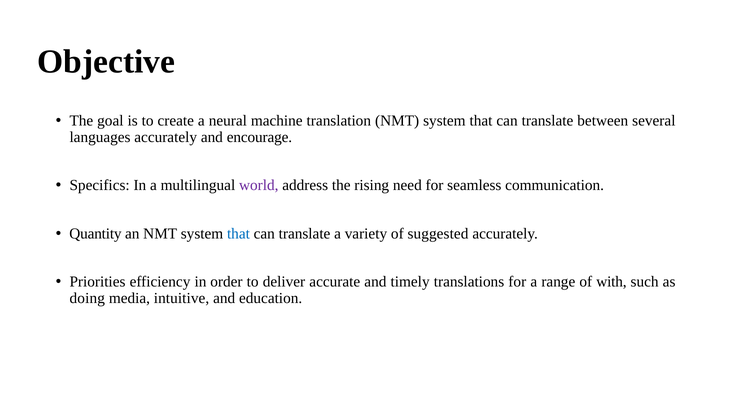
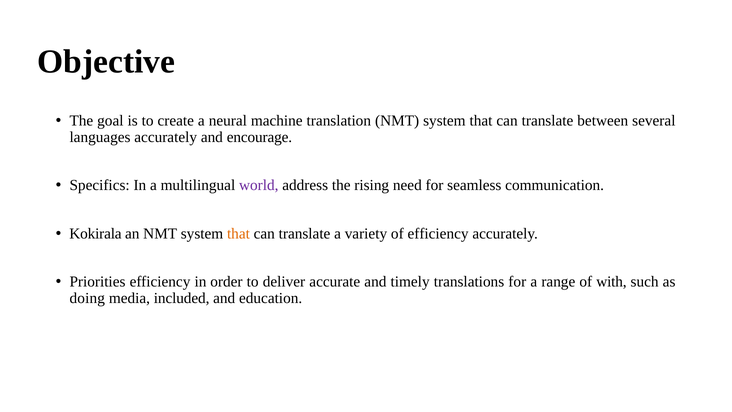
Quantity: Quantity -> Kokirala (95, 233)
that colour: blue -> orange (238, 233)
of suggested: suggested -> efficiency (438, 233)
intuitive: intuitive -> included (182, 298)
